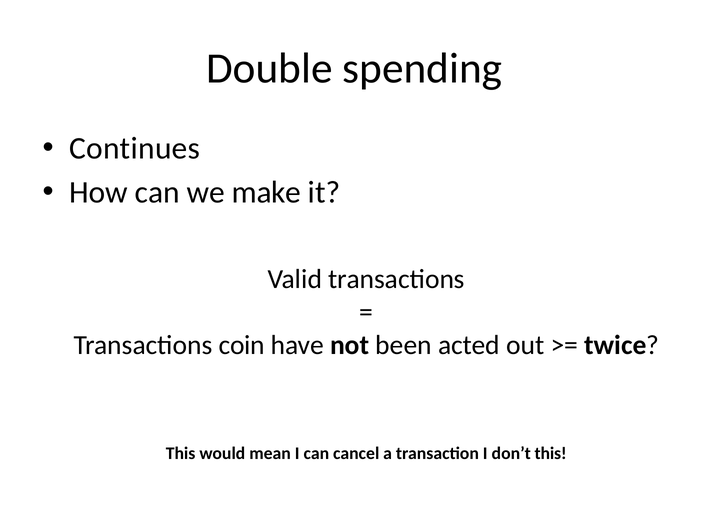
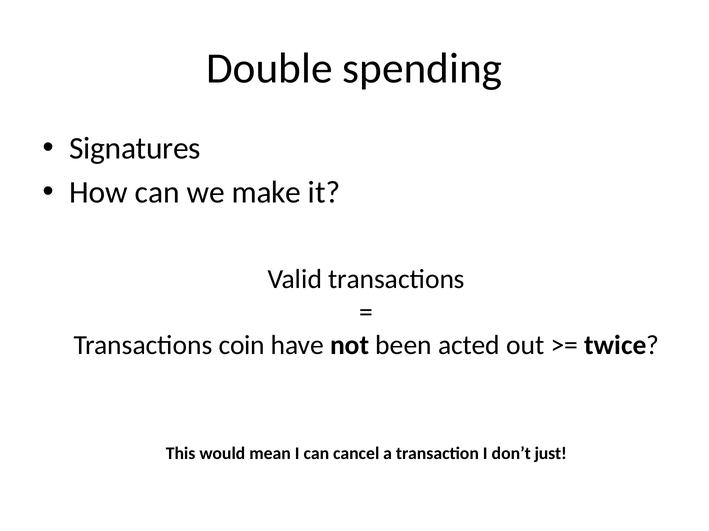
Continues: Continues -> Signatures (135, 149)
don’t this: this -> just (551, 454)
